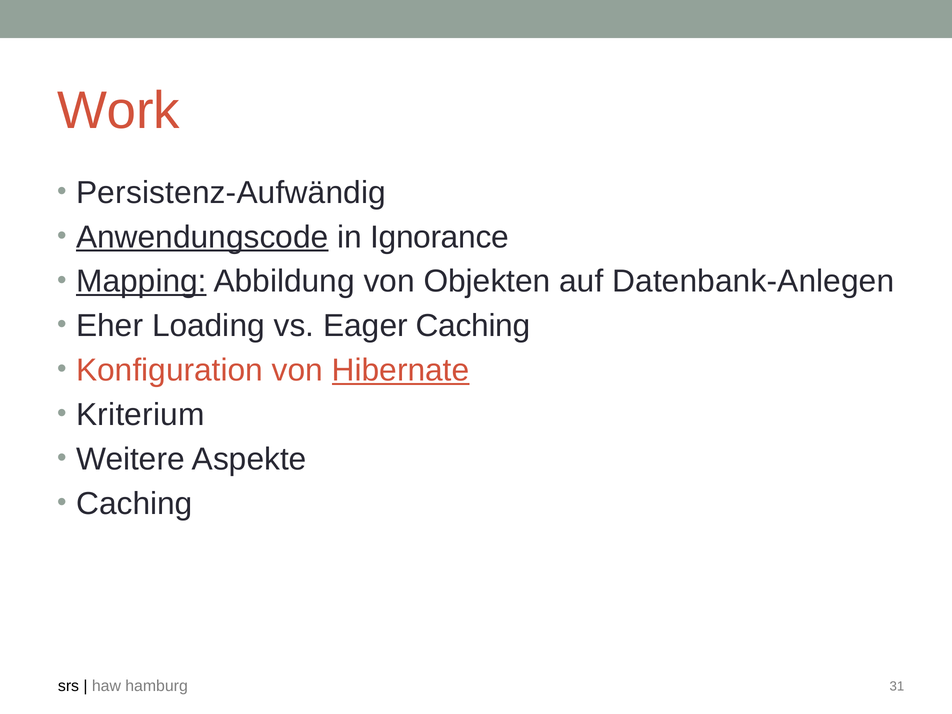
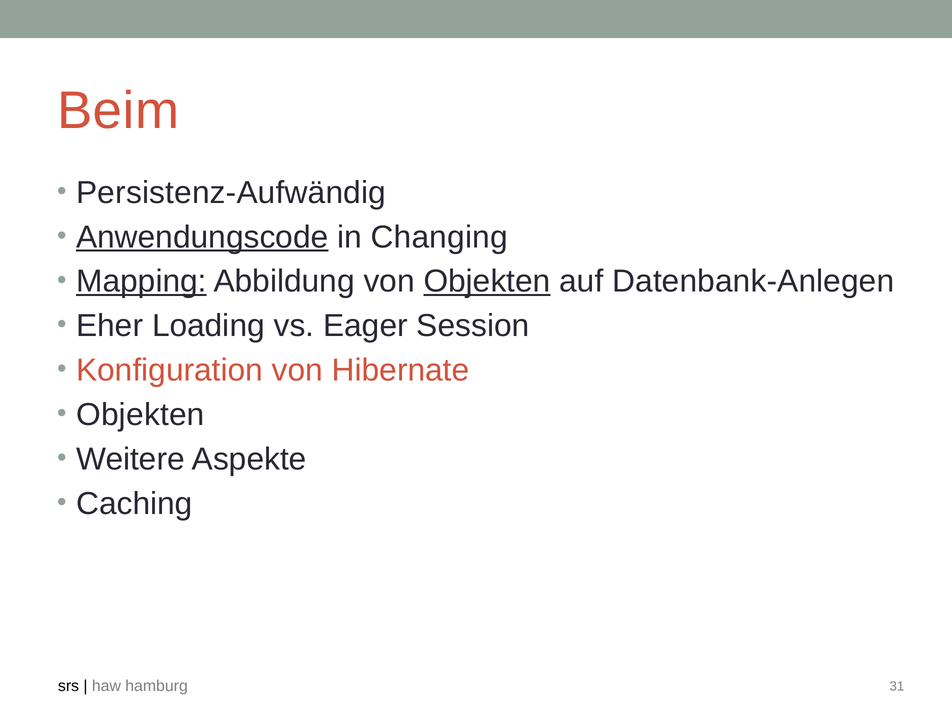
Work: Work -> Beim (118, 111)
Ignorance: Ignorance -> Changing (439, 237)
Objekten underline: none -> present (487, 281)
Eager Caching: Caching -> Session (473, 326)
Hibernate underline: present -> none (401, 370)
Kriterium: Kriterium -> Objekten (140, 415)
